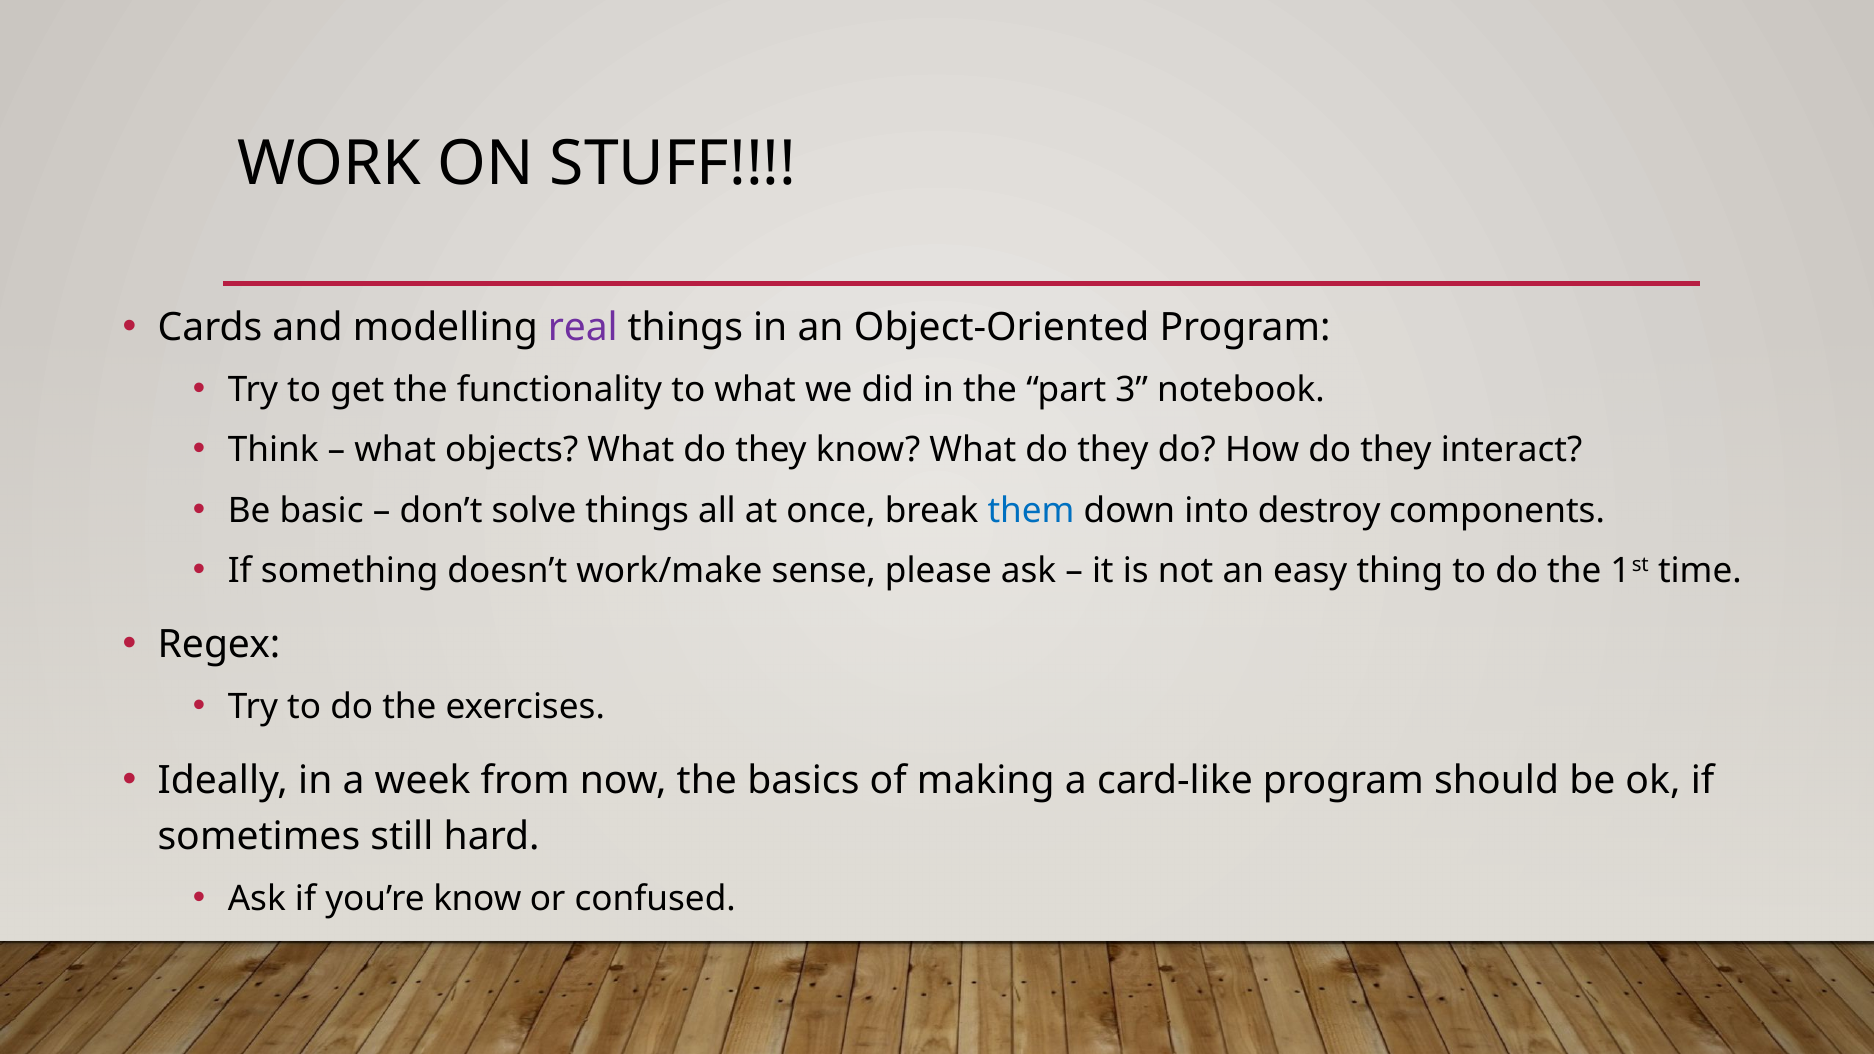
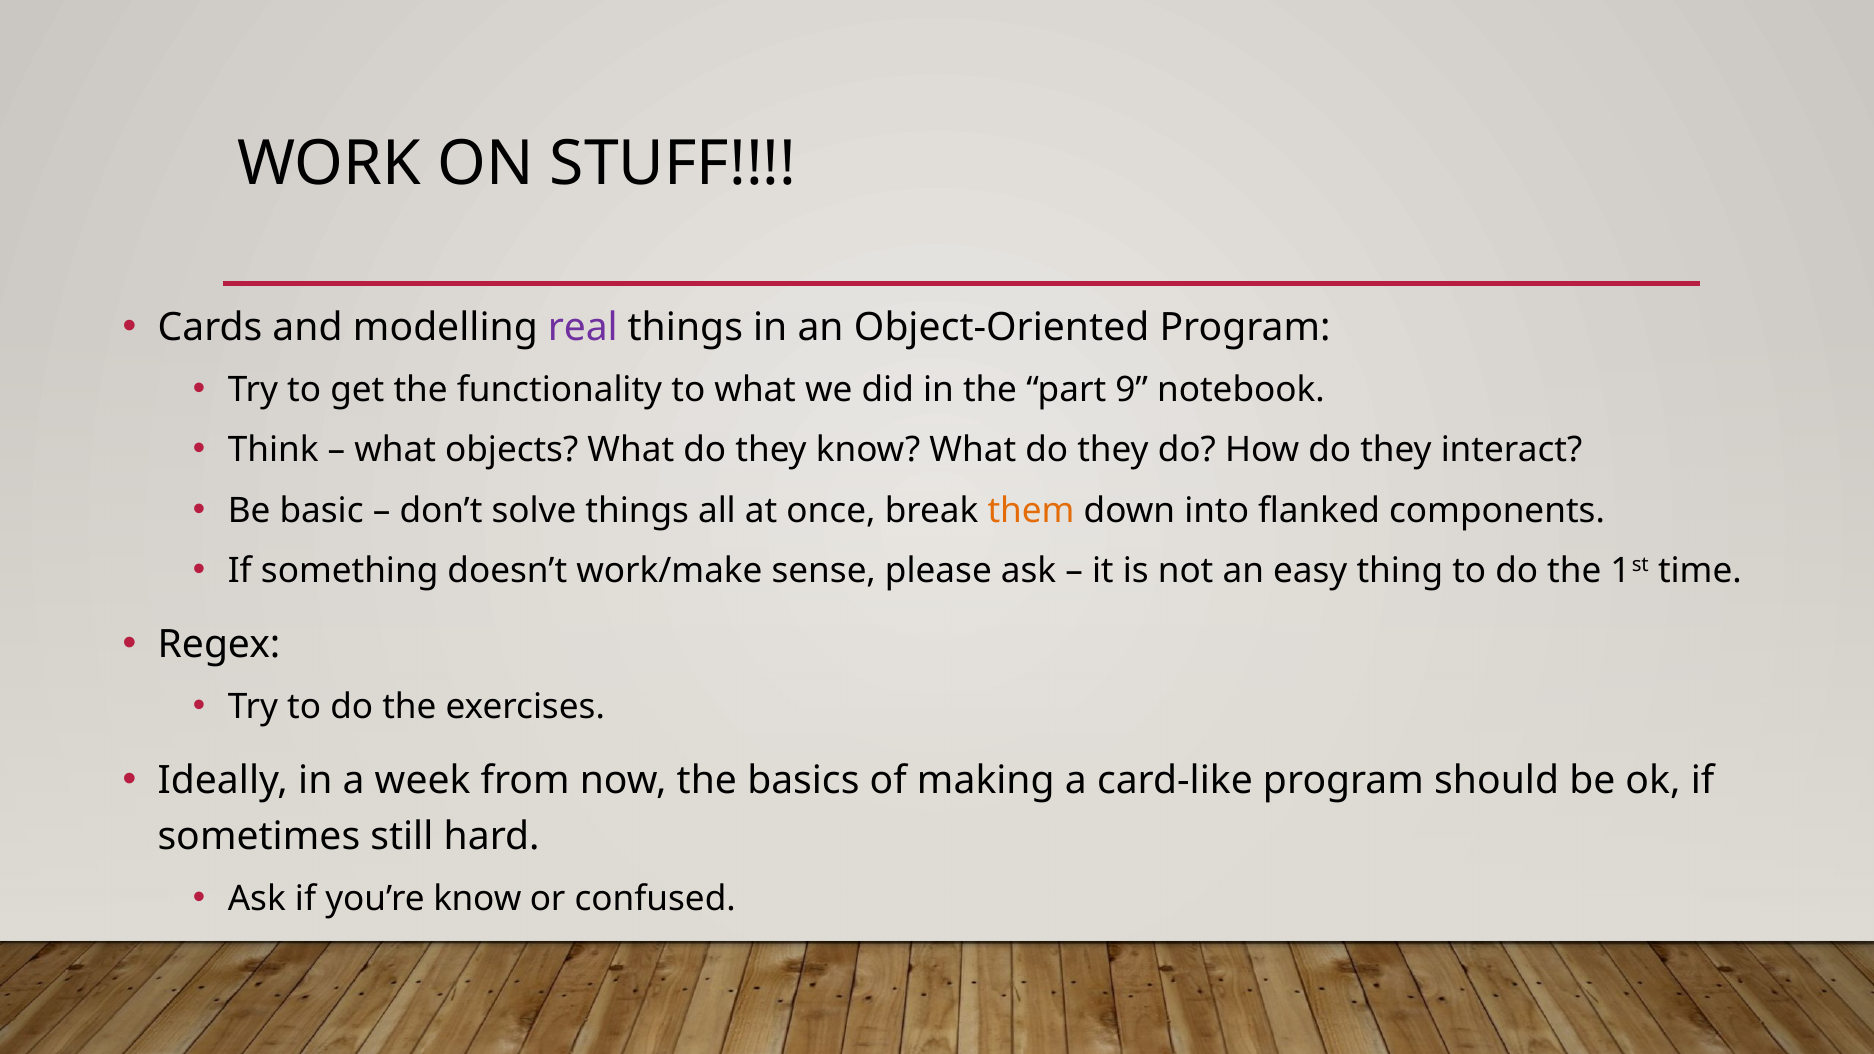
3: 3 -> 9 (1132, 390)
them colour: blue -> orange (1031, 510)
destroy: destroy -> flanked (1319, 510)
